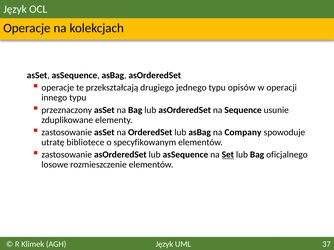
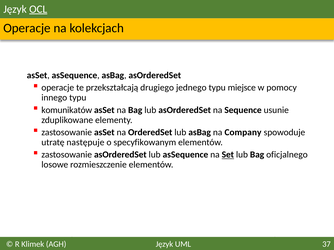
OCL underline: none -> present (38, 9)
opisów: opisów -> miejsce (242, 88)
operacji: operacji -> pomocy (282, 88)
przeznaczony: przeznaczony -> komunikatów (67, 110)
bibliotece: bibliotece -> następuje (85, 143)
